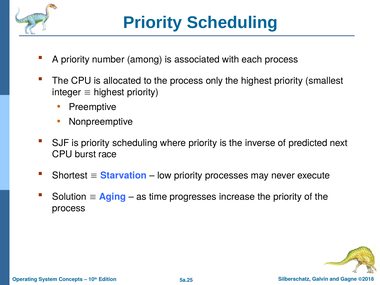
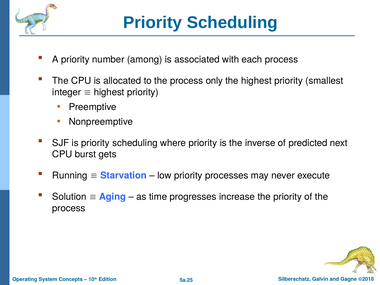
race: race -> gets (108, 154)
Shortest: Shortest -> Running (70, 176)
